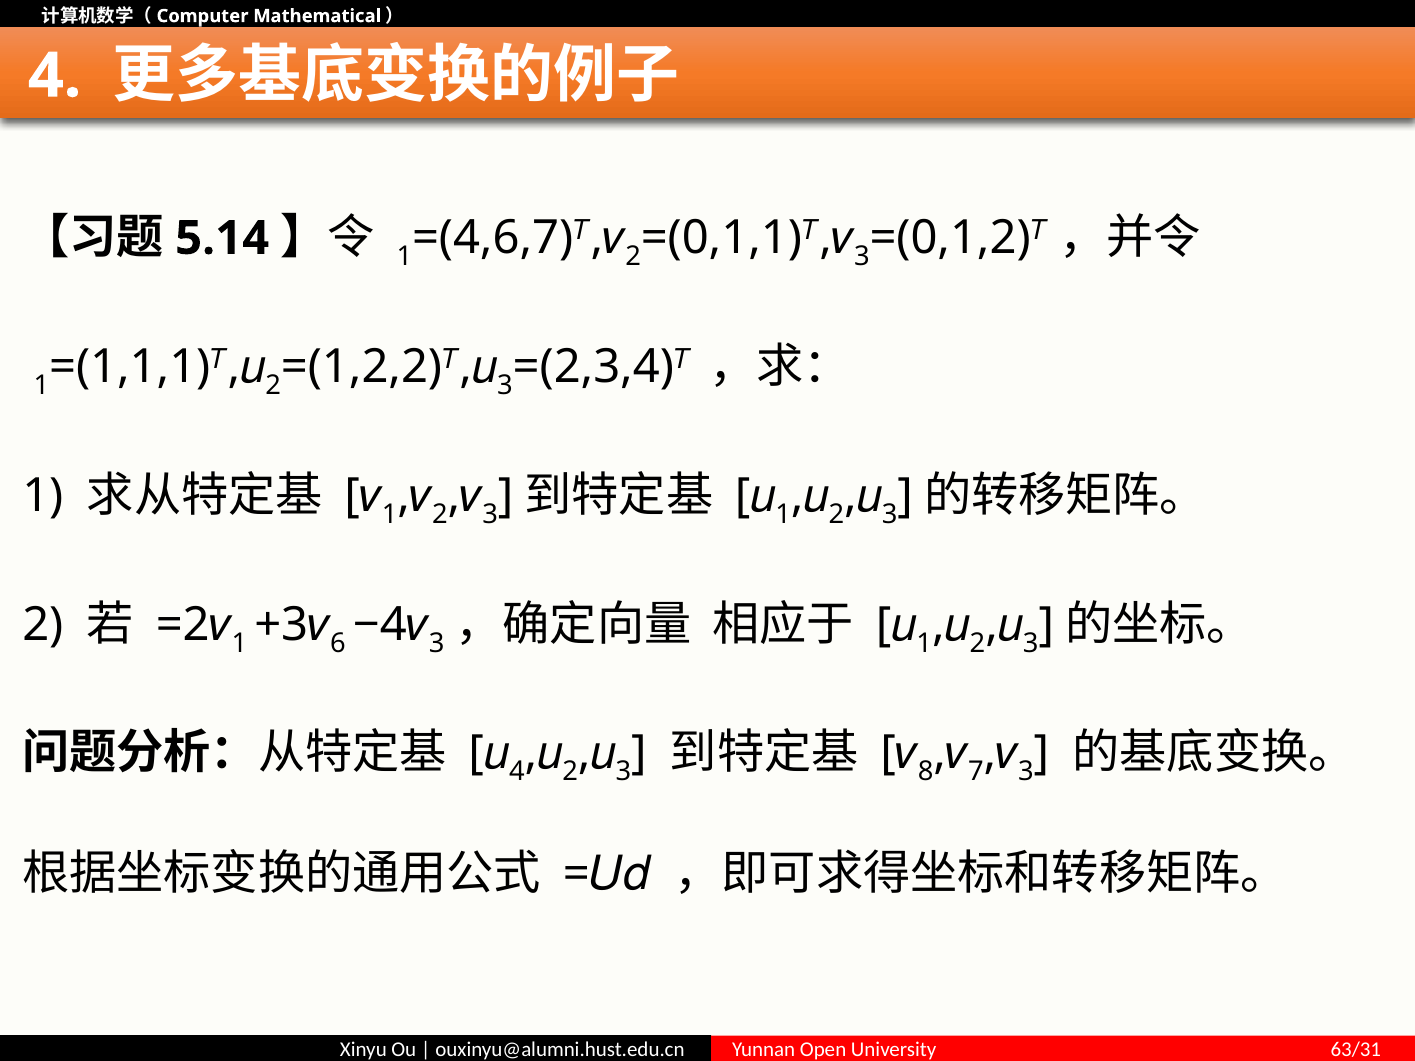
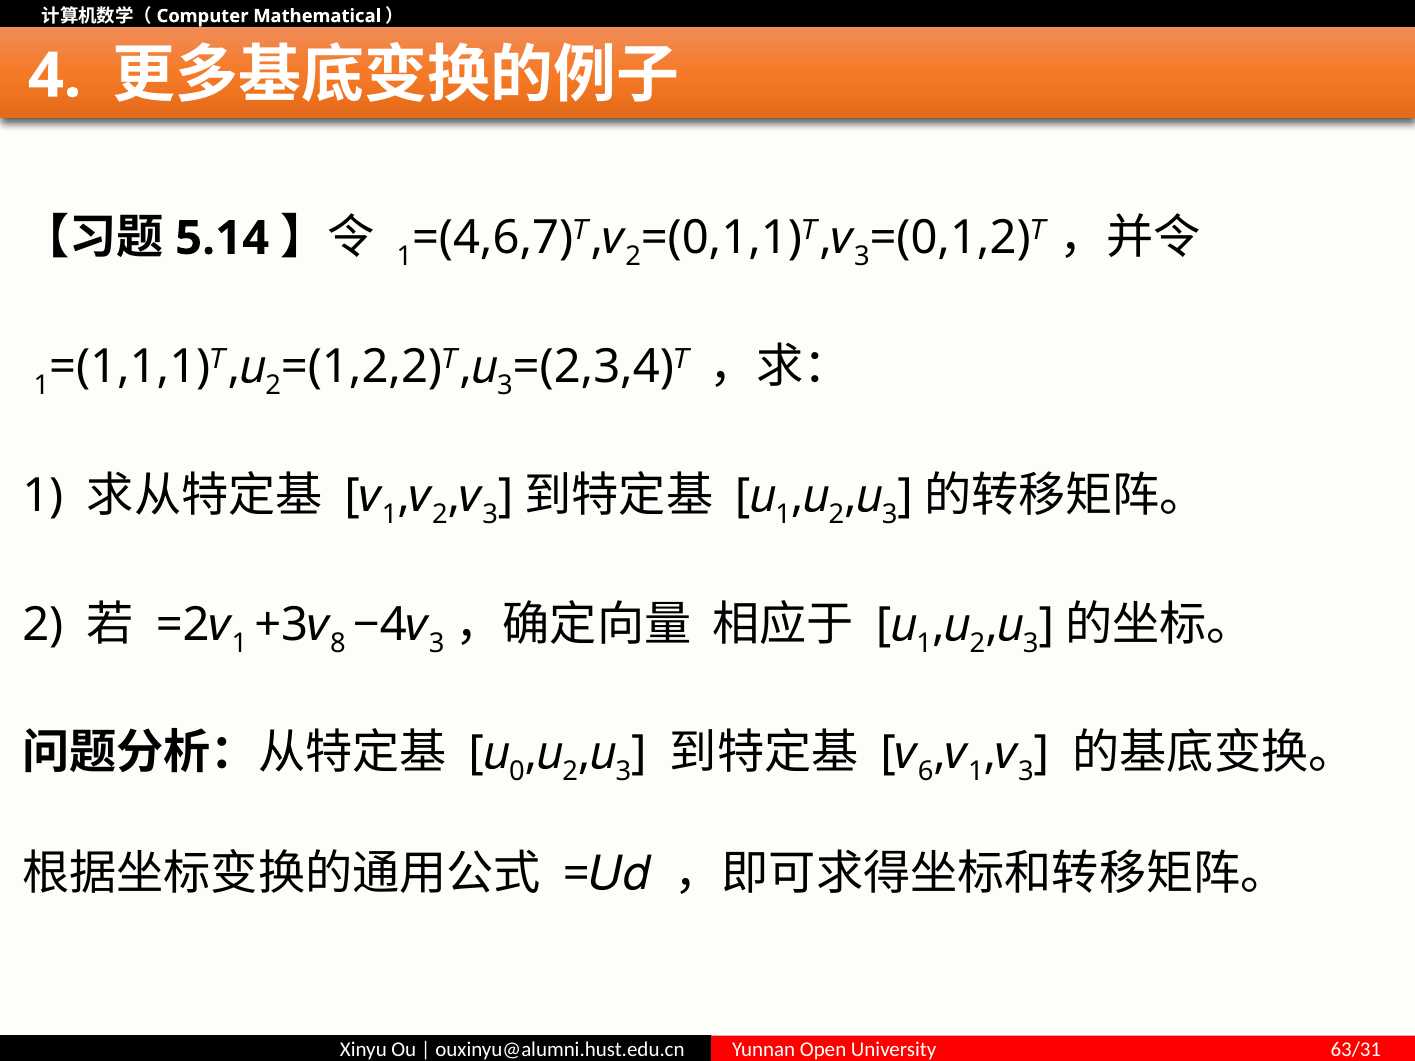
6: 6 -> 8 (338, 643)
4: 4 -> 0 (517, 772)
8: 8 -> 6 (926, 772)
7: 7 -> 1 (976, 772)
